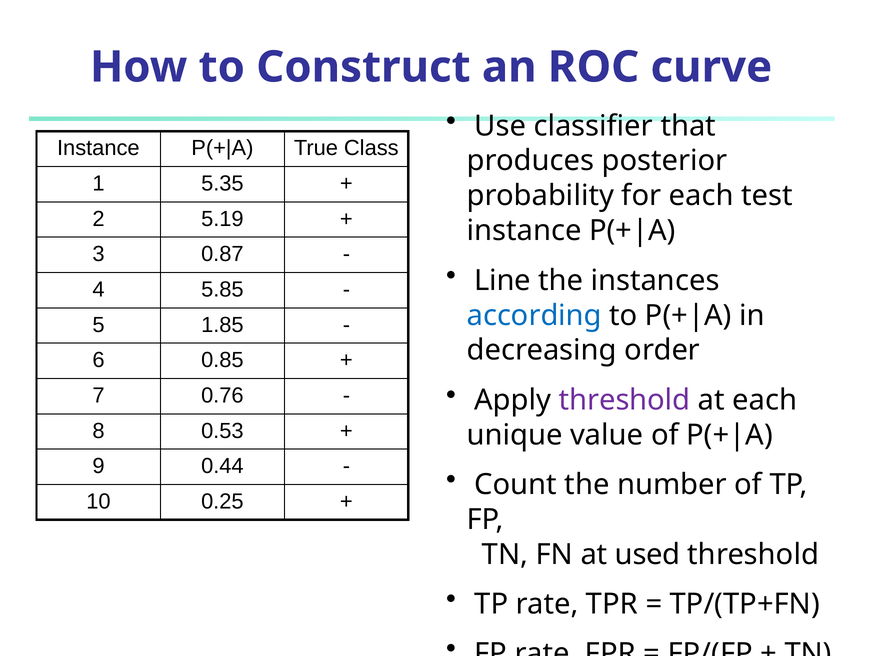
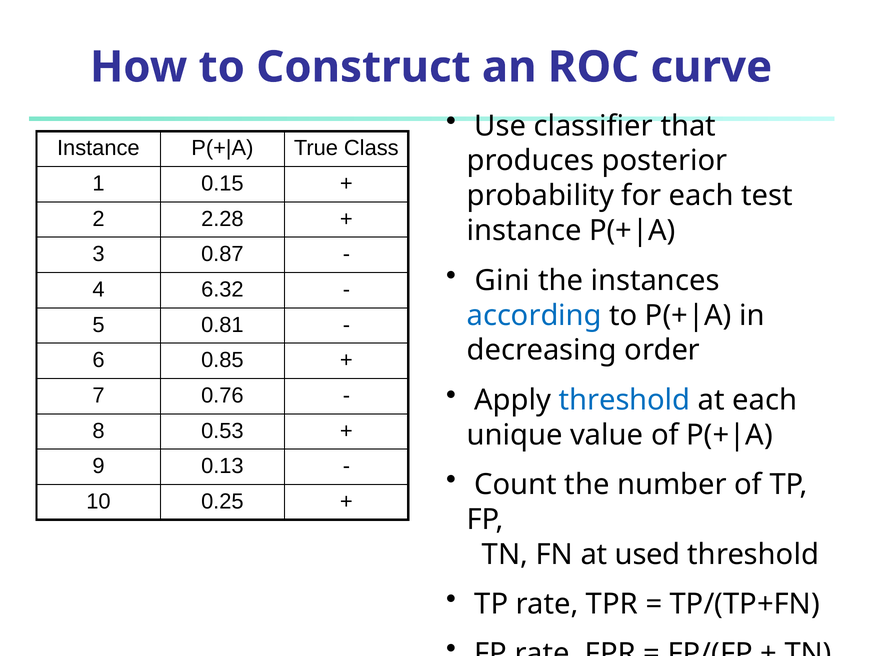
5.35: 5.35 -> 0.15 (222, 184)
5.19: 5.19 -> 2.28 (222, 219)
Line: Line -> Gini (502, 280)
5.85: 5.85 -> 6.32 (222, 290)
1.85: 1.85 -> 0.81 (222, 325)
threshold colour: purple -> blue (625, 400)
0.44: 0.44 -> 0.13 (222, 466)
